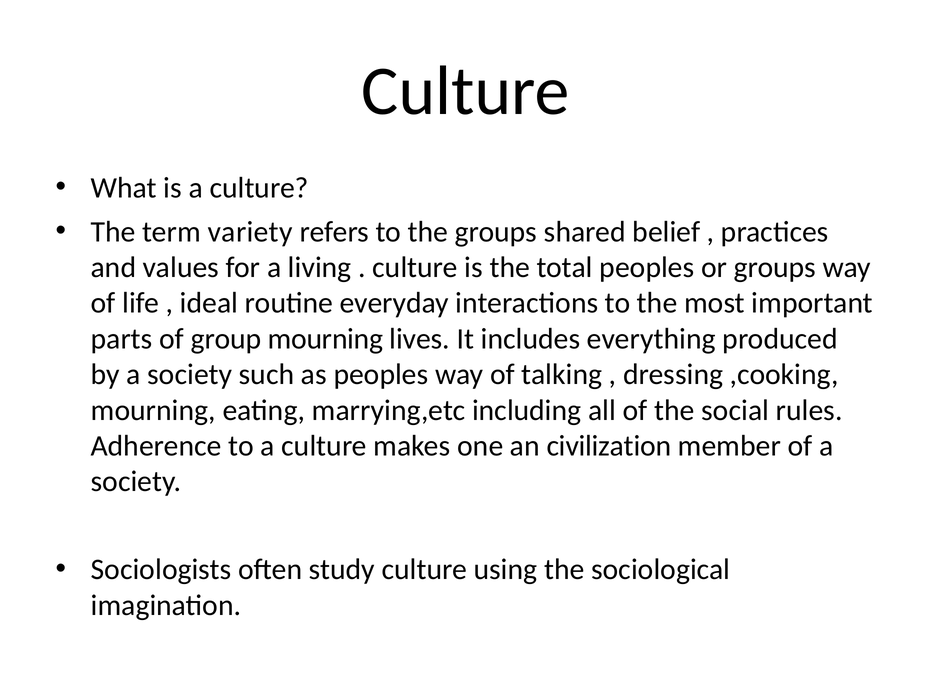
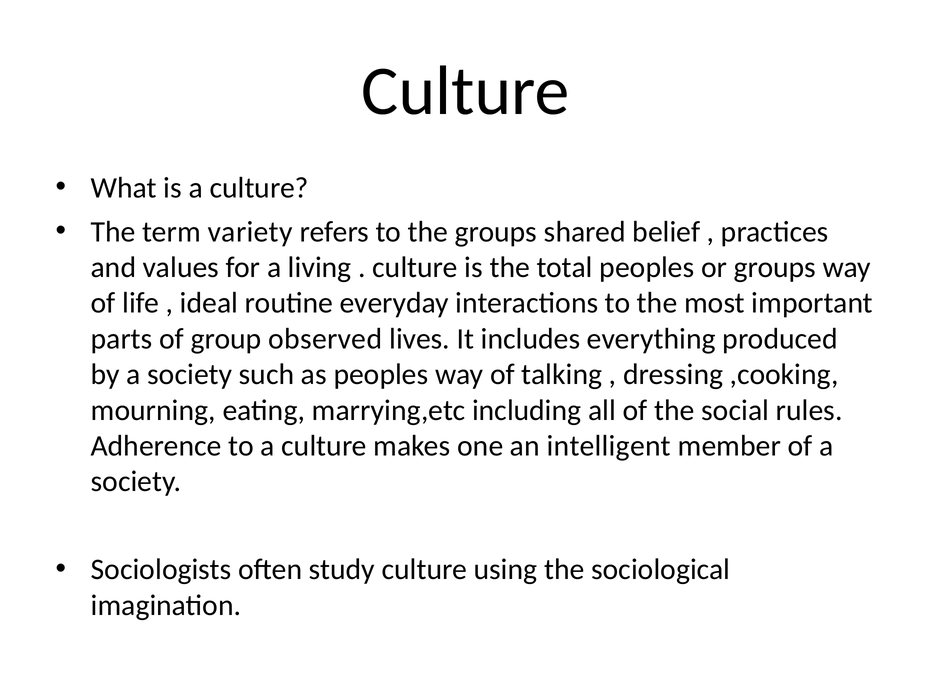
group mourning: mourning -> observed (325, 338)
civilization: civilization -> intelligent (609, 445)
